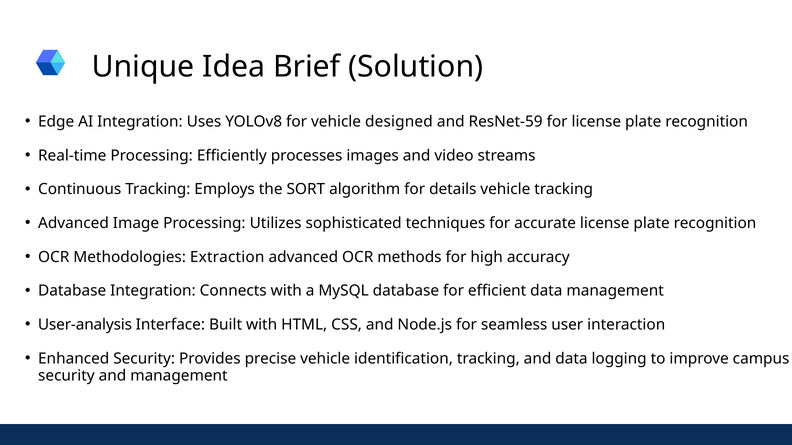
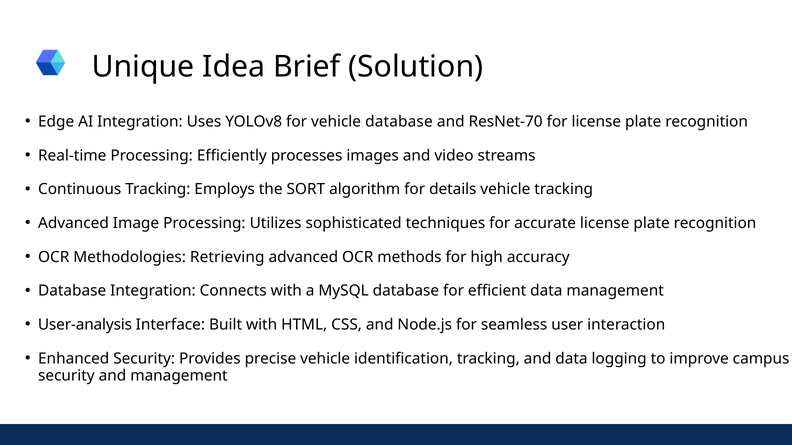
vehicle designed: designed -> database (399, 122)
ResNet-59: ResNet-59 -> ResNet-70 (506, 122)
Extraction: Extraction -> Retrieving (227, 257)
